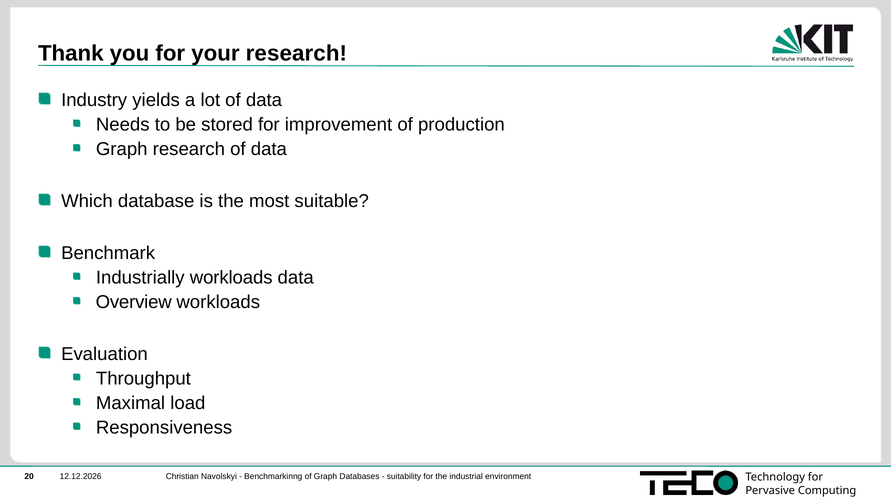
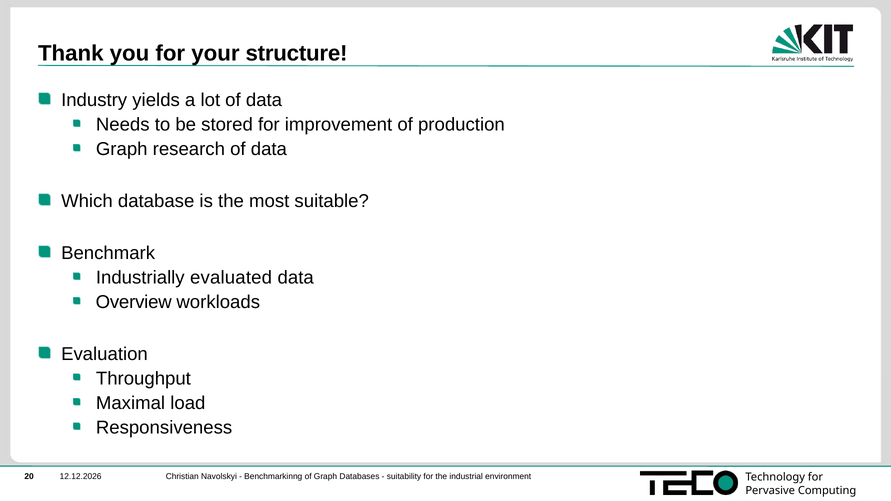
your research: research -> structure (297, 54)
Industrially workloads: workloads -> evaluated (231, 278)
